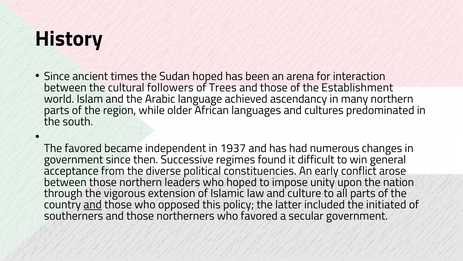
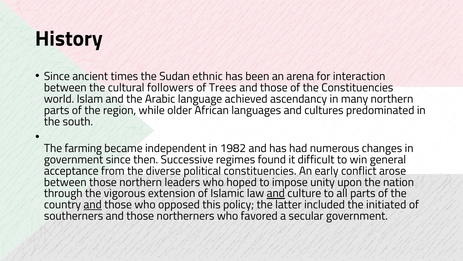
Sudan hoped: hoped -> ethnic (208, 76)
the Establishment: Establishment -> Constituencies (357, 87)
The favored: favored -> farming (83, 148)
1937: 1937 -> 1982 (233, 148)
and underline: none -> present (276, 193)
